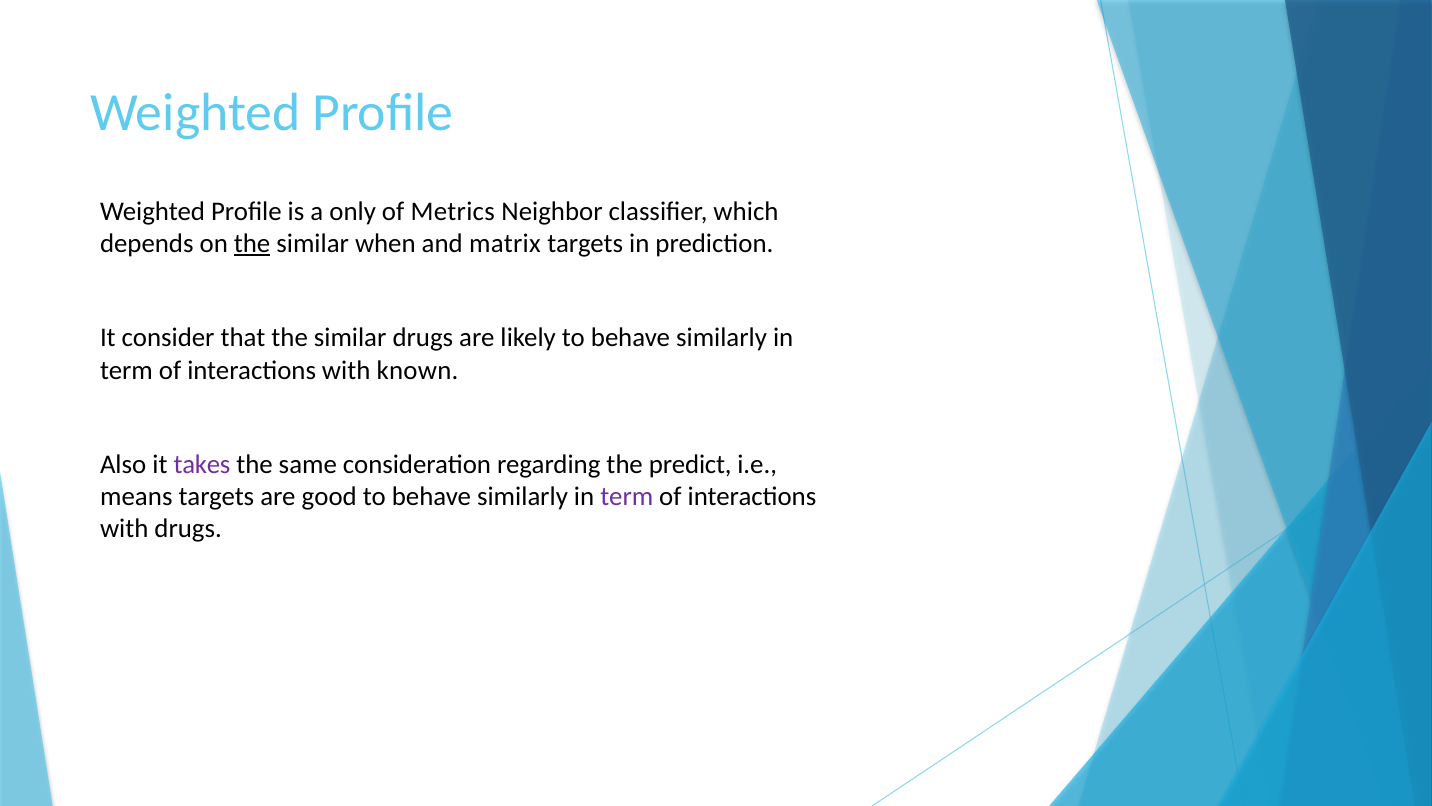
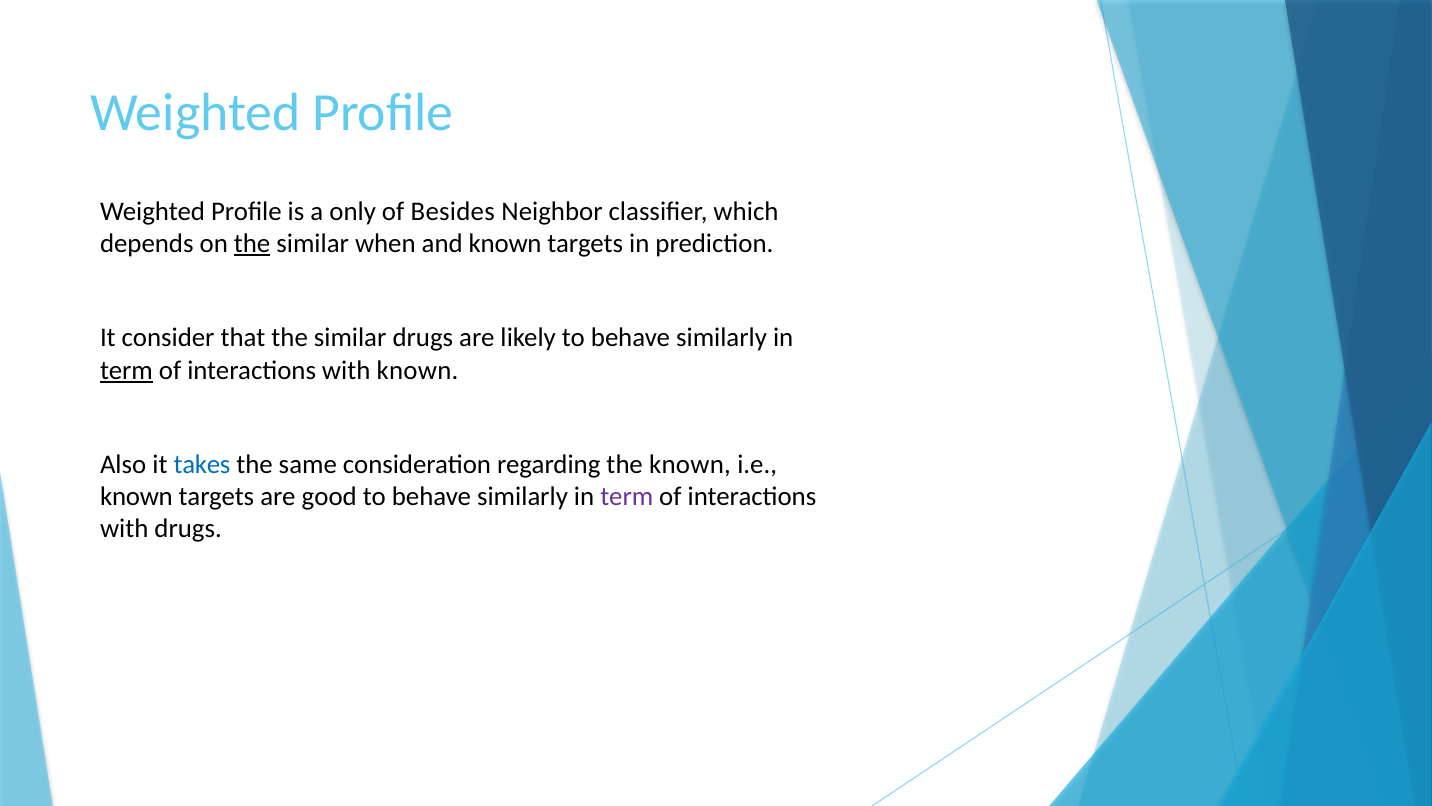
Metrics: Metrics -> Besides (453, 211)
and matrix: matrix -> known (505, 244)
term underline: none -> present (126, 370)
takes colour: purple -> blue (202, 464)
the predict: predict -> known (690, 464)
means: means -> known (136, 497)
